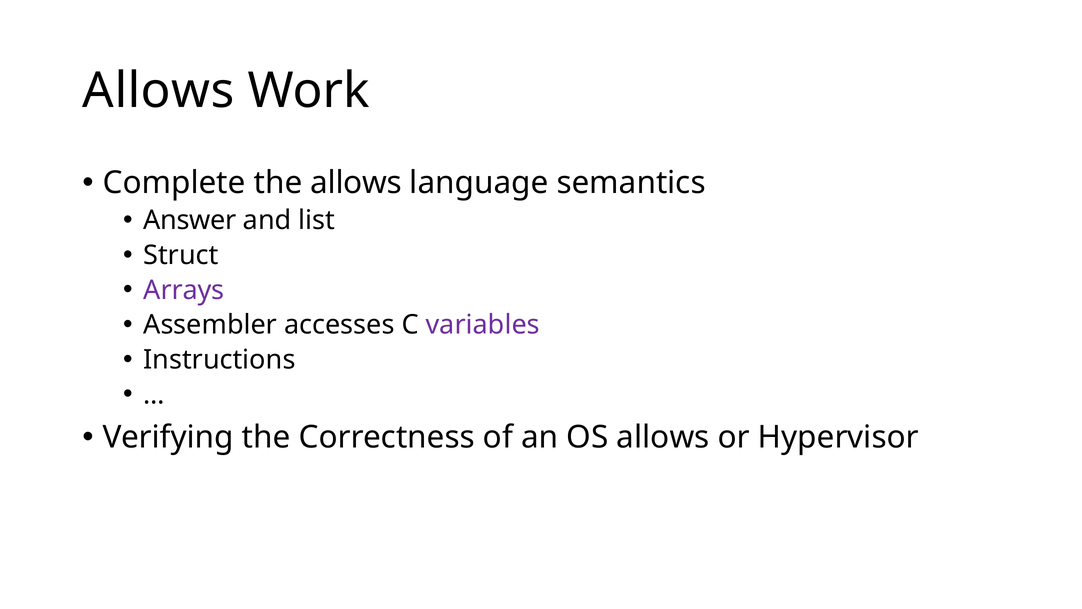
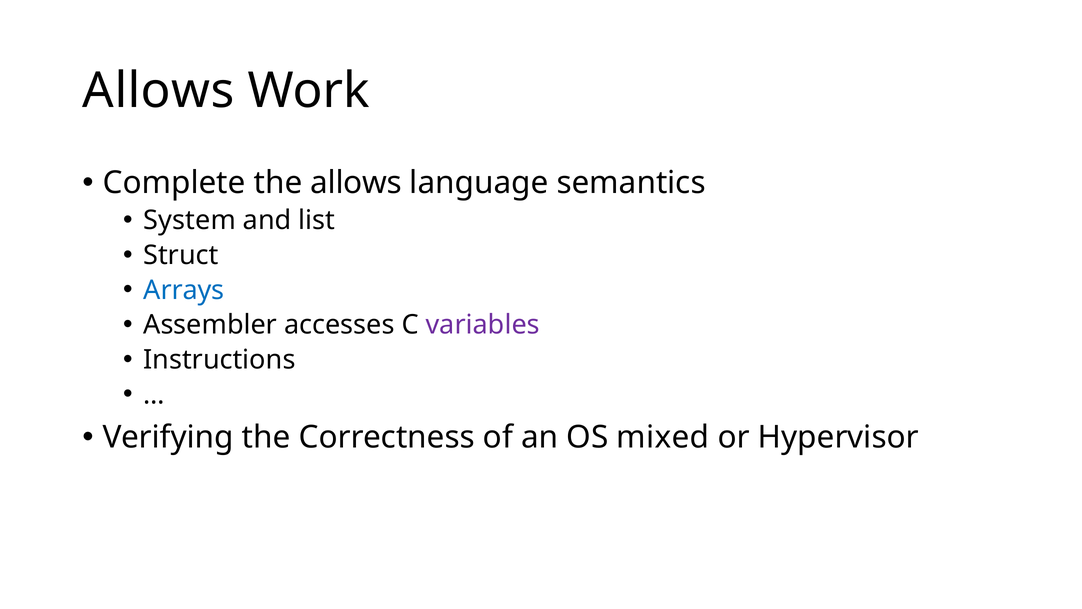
Answer: Answer -> System (190, 220)
Arrays colour: purple -> blue (184, 290)
OS allows: allows -> mixed (663, 437)
